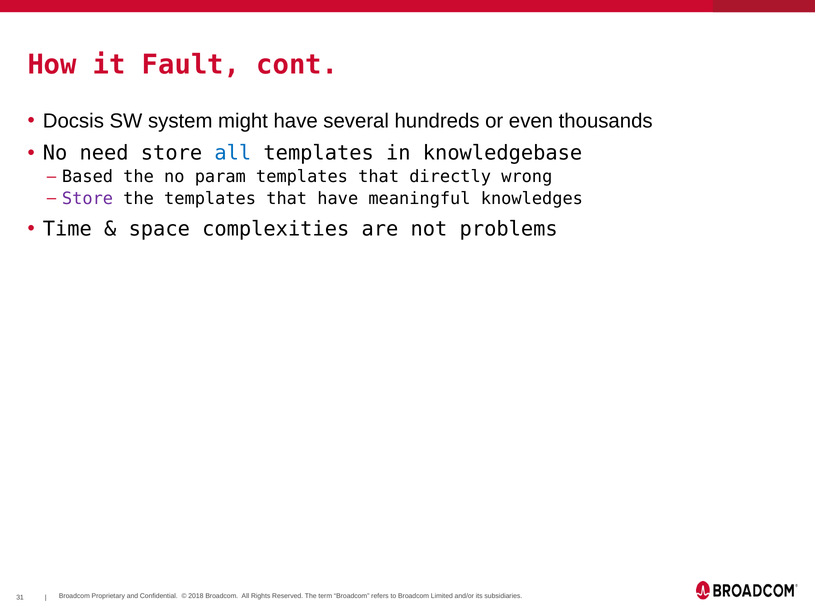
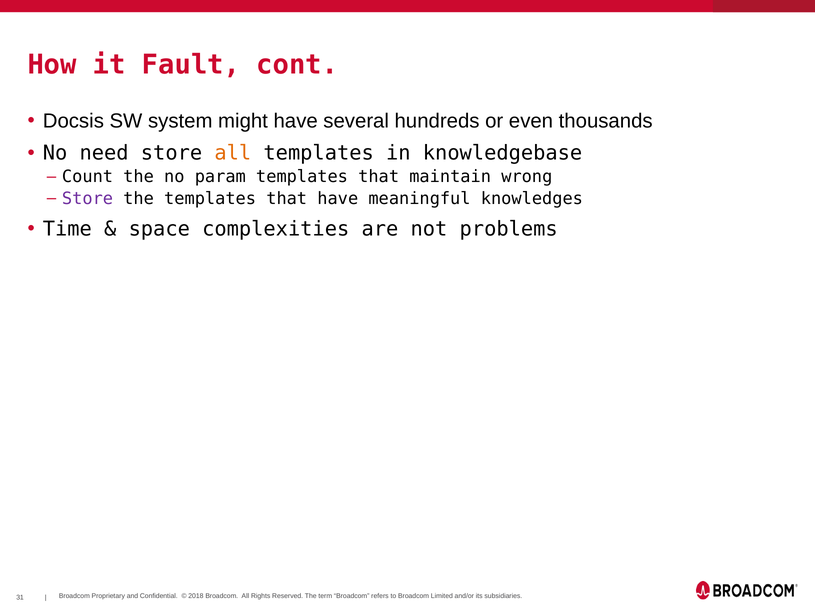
all colour: blue -> orange (233, 153)
Based: Based -> Count (88, 177)
directly: directly -> maintain (450, 177)
